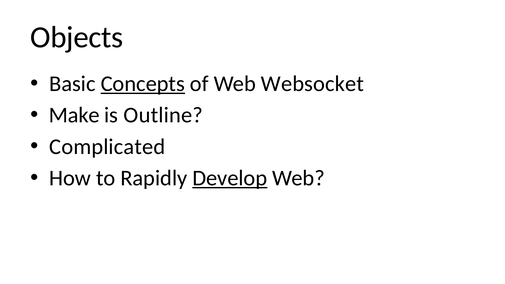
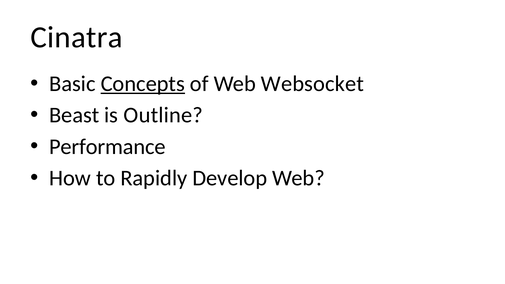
Objects: Objects -> Cinatra (76, 37)
Make: Make -> Beast (74, 115)
Complicated: Complicated -> Performance (107, 147)
Develop underline: present -> none (230, 178)
